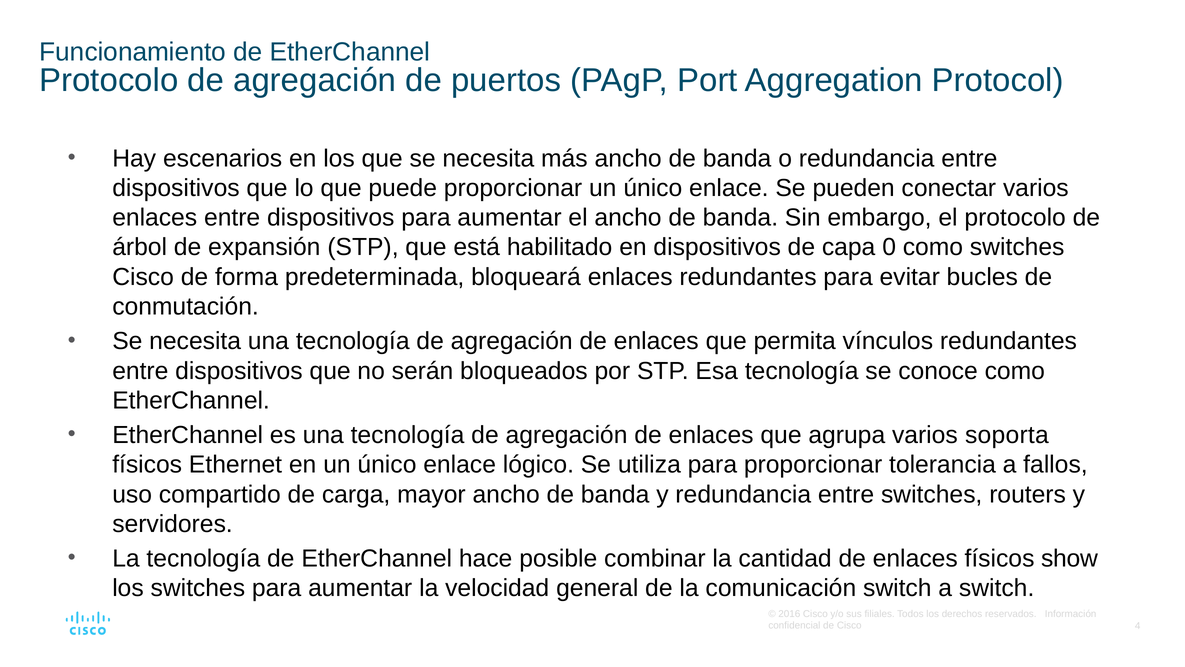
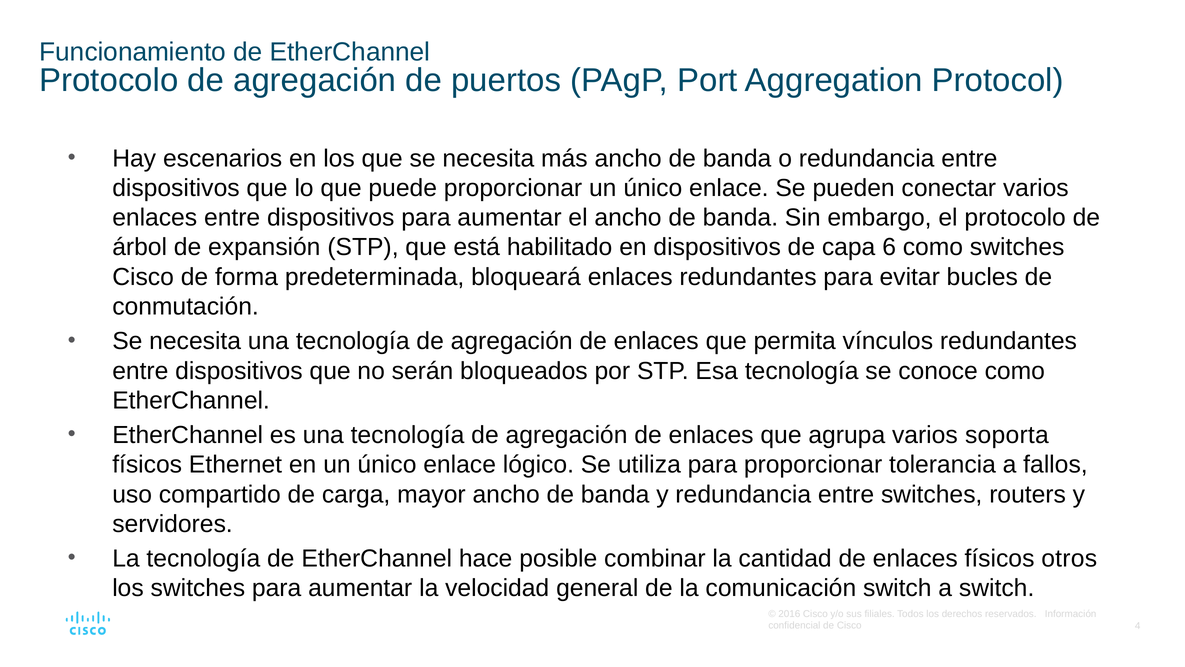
0: 0 -> 6 (889, 247)
show: show -> otros (1069, 558)
